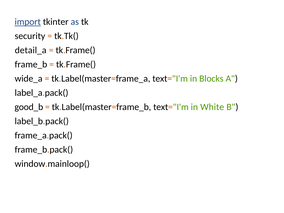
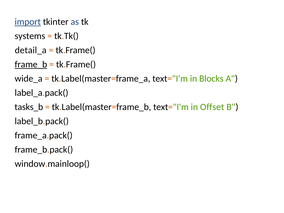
security: security -> systems (30, 36)
frame_b underline: none -> present (31, 64)
good_b: good_b -> tasks_b (29, 107)
White: White -> Offset (212, 107)
